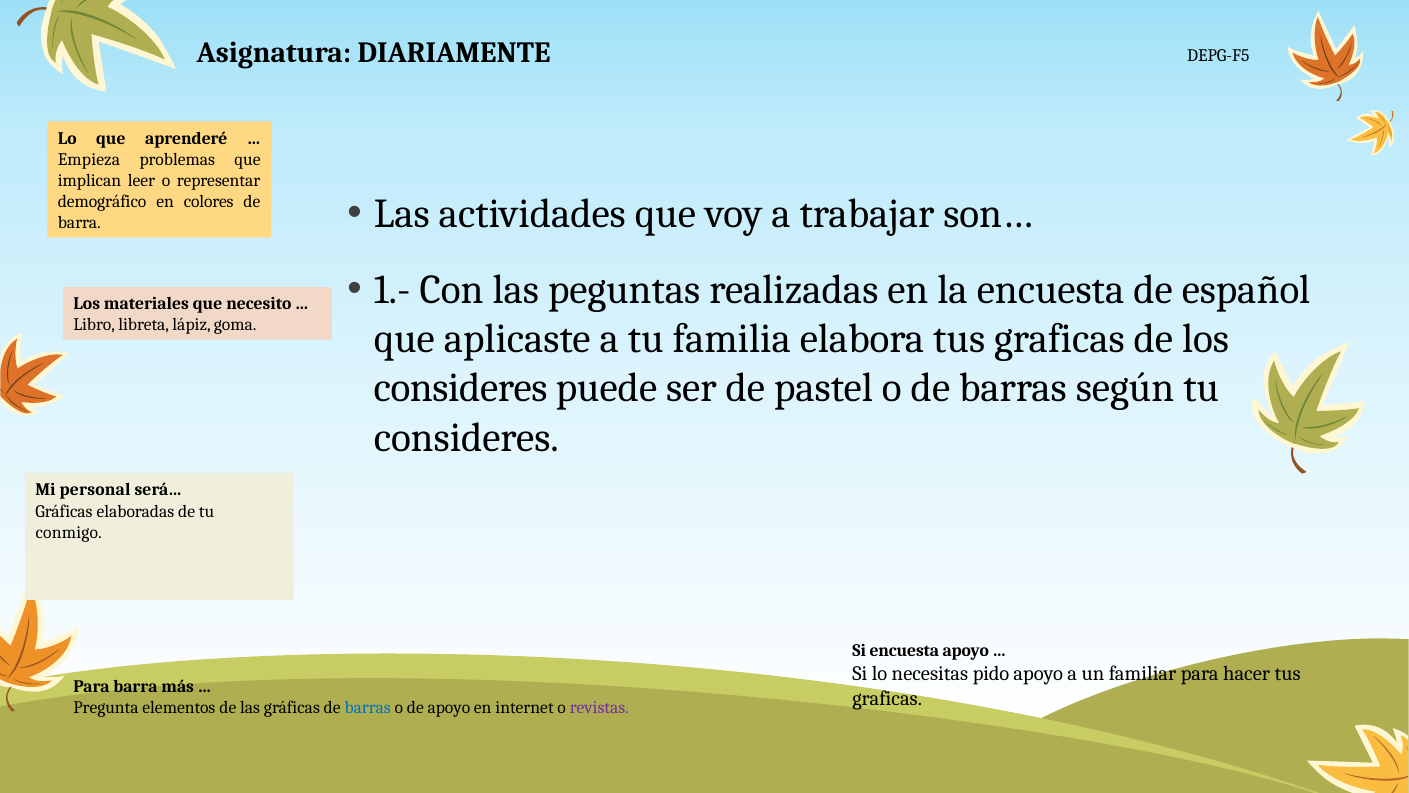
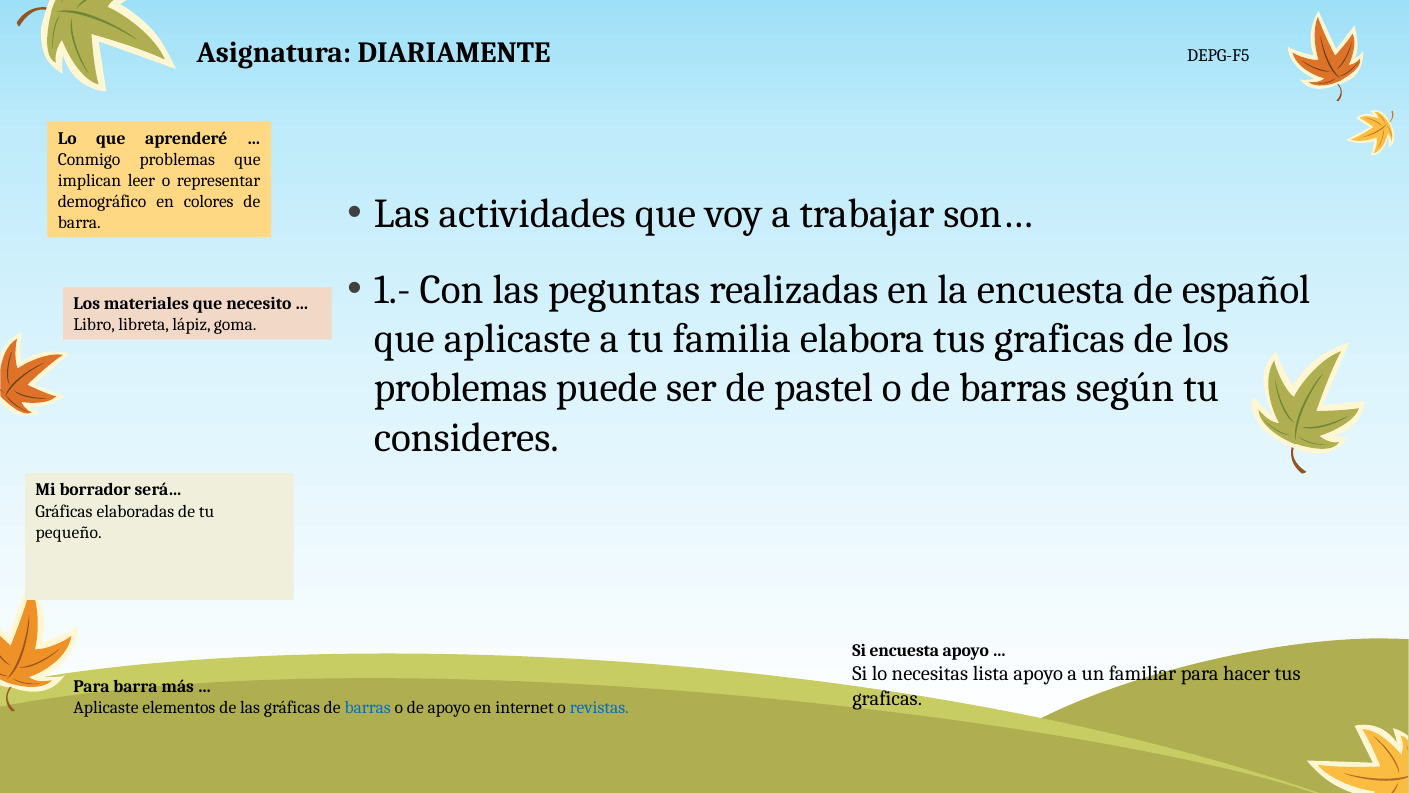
Empieza: Empieza -> Conmigo (89, 159)
consideres: consideres -> problemas (461, 388)
personal: personal -> borrador (95, 490)
conmigo: conmigo -> pequeño (69, 532)
pido: pido -> lista (991, 674)
Pregunta: Pregunta -> Aplicaste (106, 707)
revistas colour: purple -> blue (599, 707)
